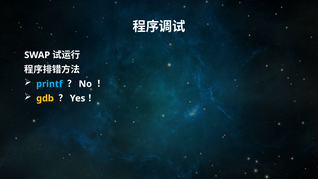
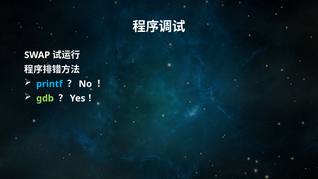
gdb colour: yellow -> light green (45, 98)
